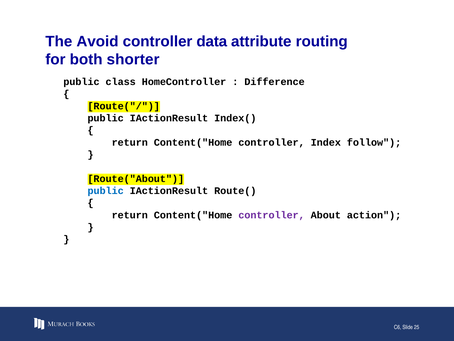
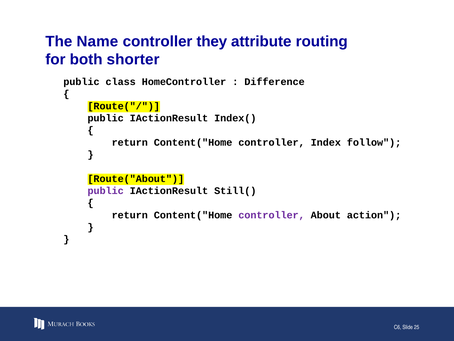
Avoid: Avoid -> Name (97, 41)
data: data -> they (212, 41)
public colour: blue -> purple (106, 191)
Route(: Route( -> Still( (235, 191)
